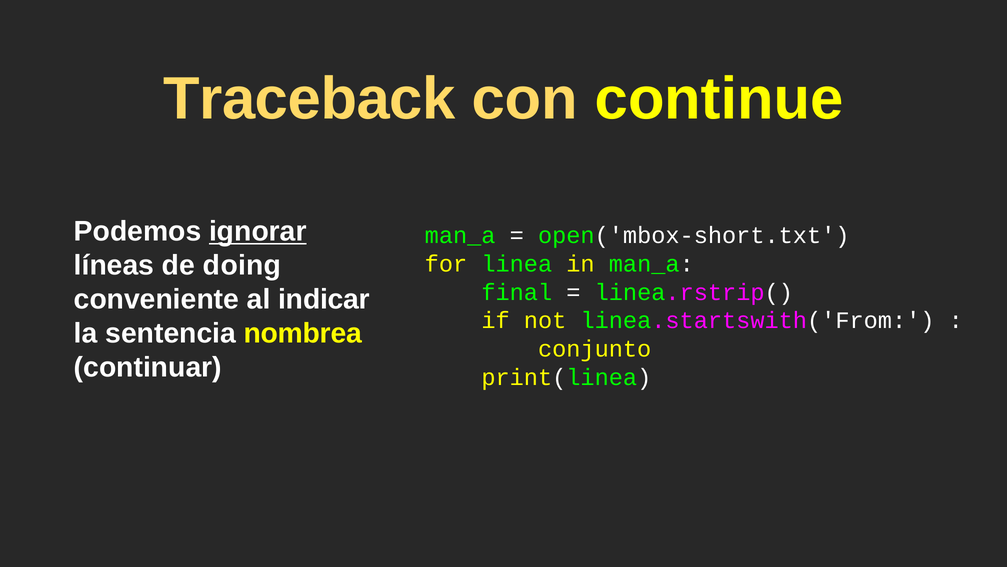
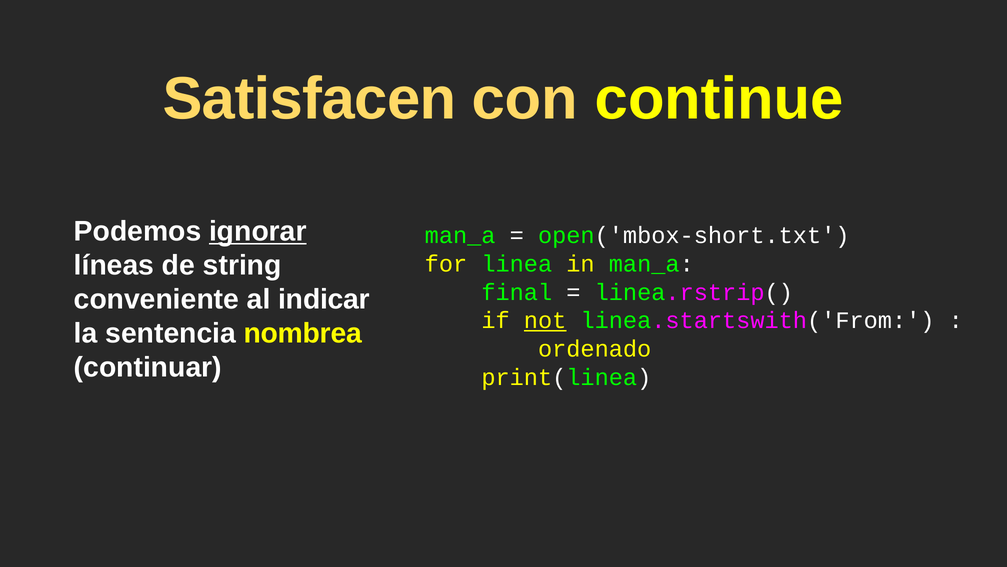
Traceback: Traceback -> Satisfacen (309, 99)
doing: doing -> string (242, 265)
not underline: none -> present (545, 320)
conjunto: conjunto -> ordenado (595, 349)
